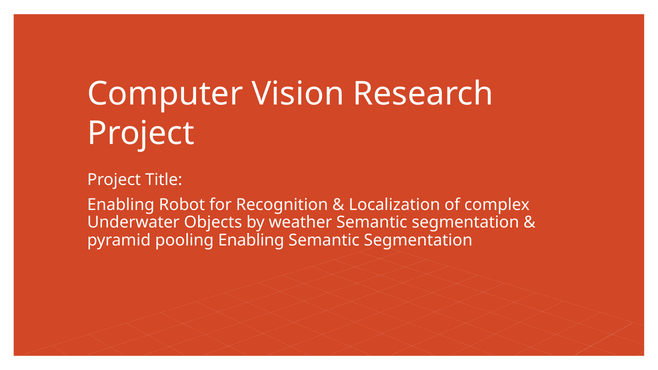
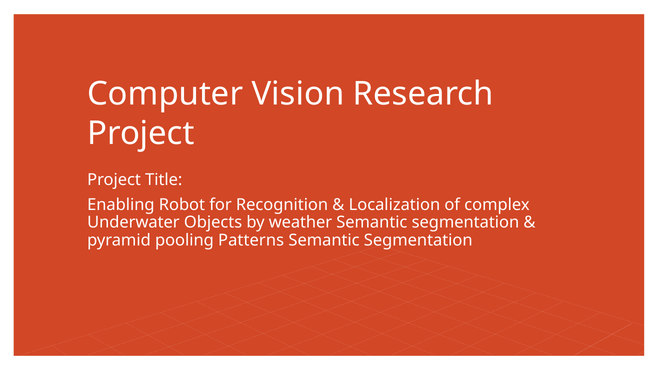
pooling Enabling: Enabling -> Patterns (251, 240)
